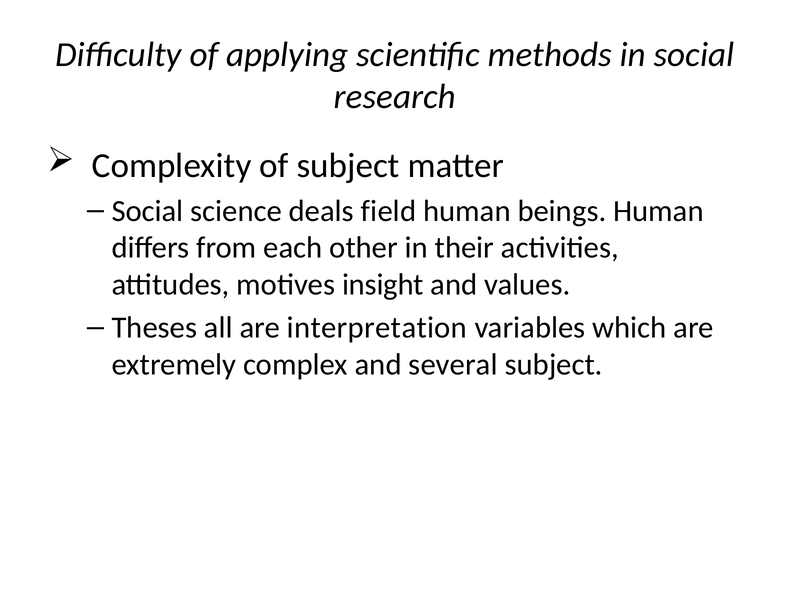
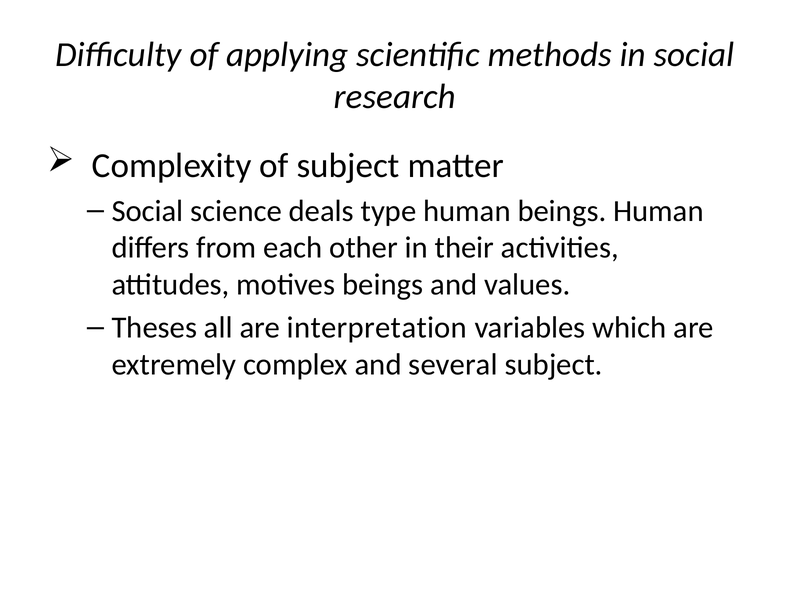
field: field -> type (389, 211)
motives insight: insight -> beings (383, 285)
